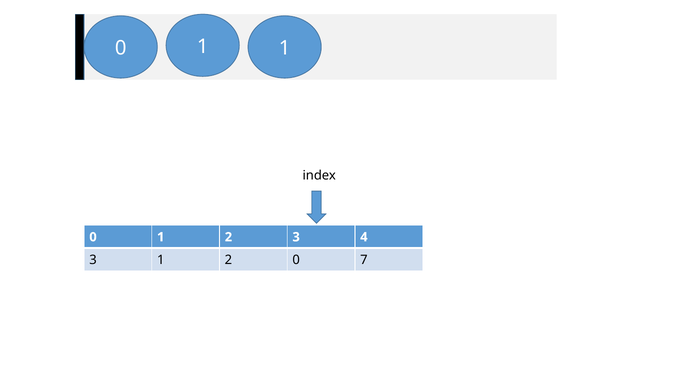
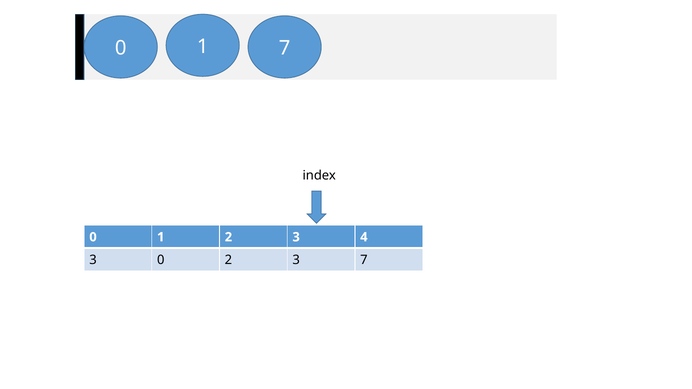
1 1: 1 -> 7 (285, 48)
3 1: 1 -> 0 (161, 260)
0: 0 -> 3 (296, 260)
